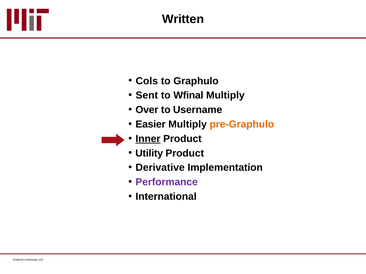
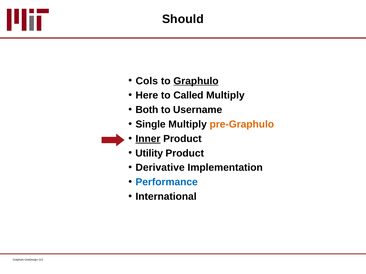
Written: Written -> Should (183, 19)
Graphulo underline: none -> present (196, 81)
Sent: Sent -> Here (147, 96)
Wfinal: Wfinal -> Called (188, 96)
Over: Over -> Both (147, 110)
Easier: Easier -> Single (151, 124)
Performance colour: purple -> blue (167, 182)
